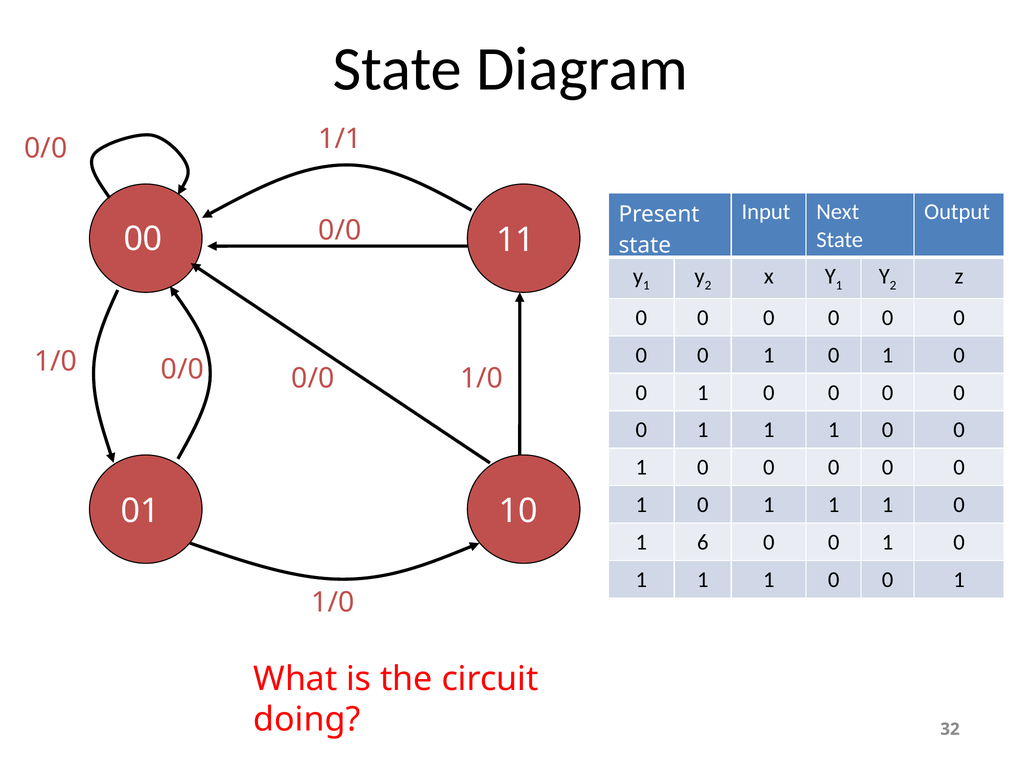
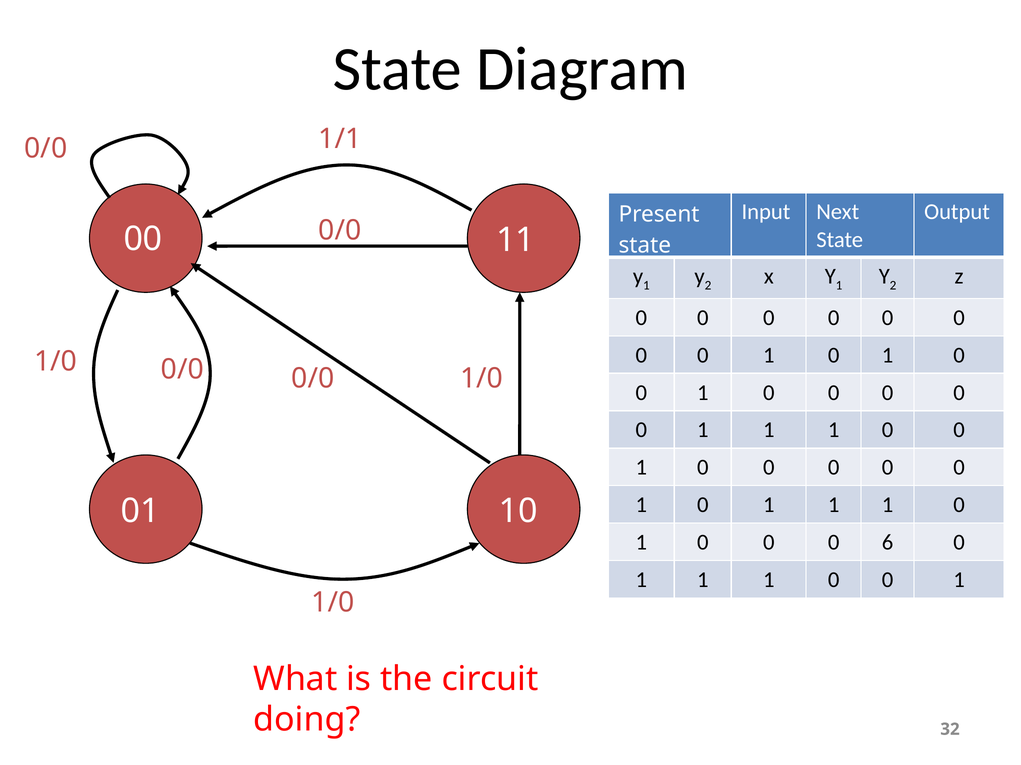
6: 6 -> 0 (703, 543)
1: 1 -> 6 (888, 543)
